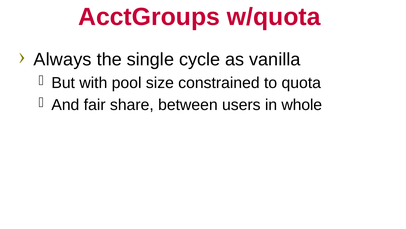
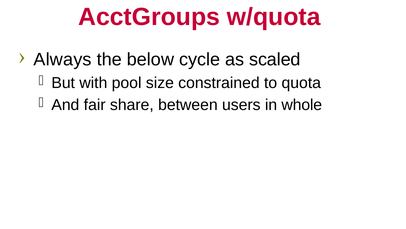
single: single -> below (150, 59)
vanilla: vanilla -> scaled (275, 59)
